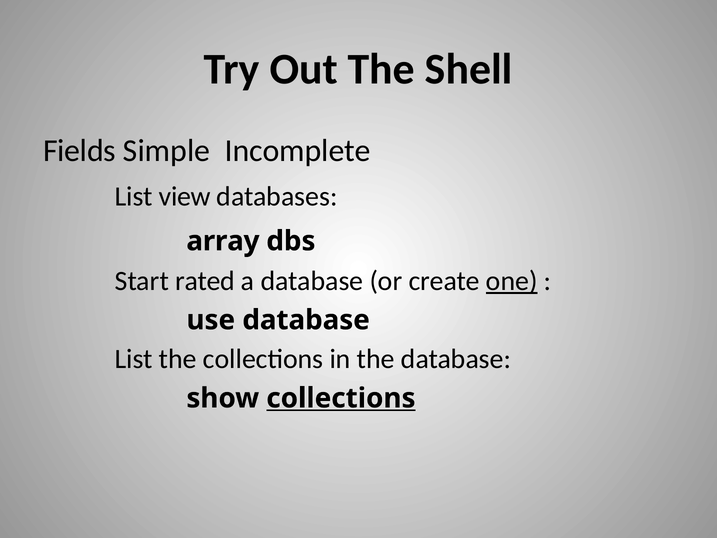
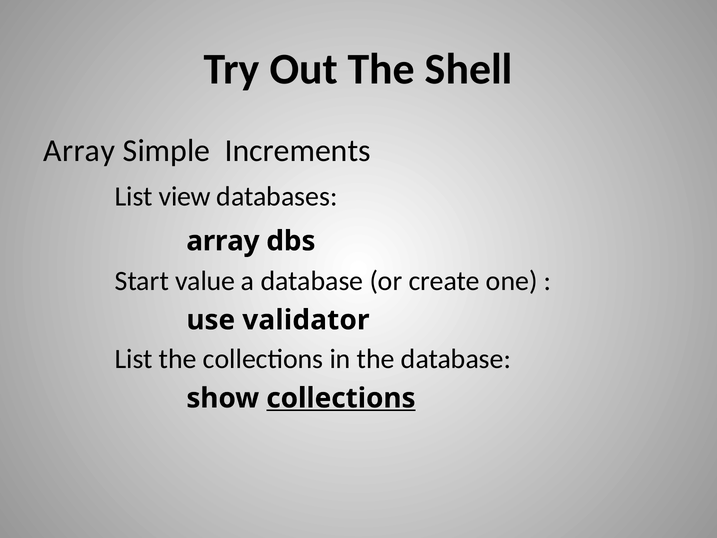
Fields: Fields -> Array (79, 150)
Incomplete: Incomplete -> Increments (298, 150)
rated: rated -> value (205, 281)
one underline: present -> none (512, 281)
use database: database -> validator (306, 320)
